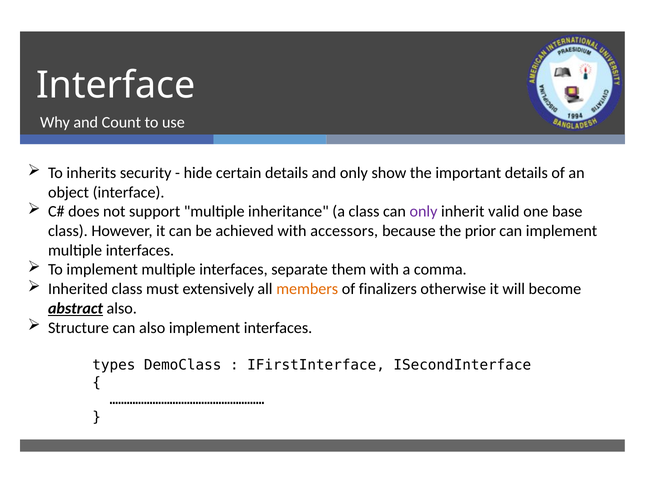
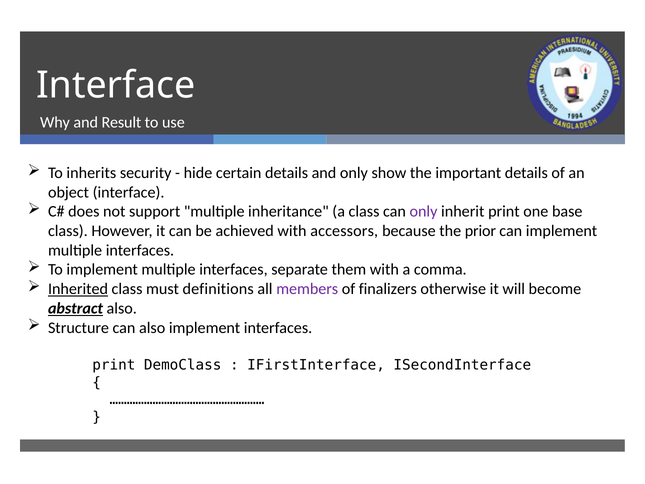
Count: Count -> Result (121, 122)
inherit valid: valid -> print (504, 211)
Inherited underline: none -> present (78, 289)
extensively: extensively -> definitions (218, 289)
members colour: orange -> purple (307, 289)
types: types -> print (114, 365)
